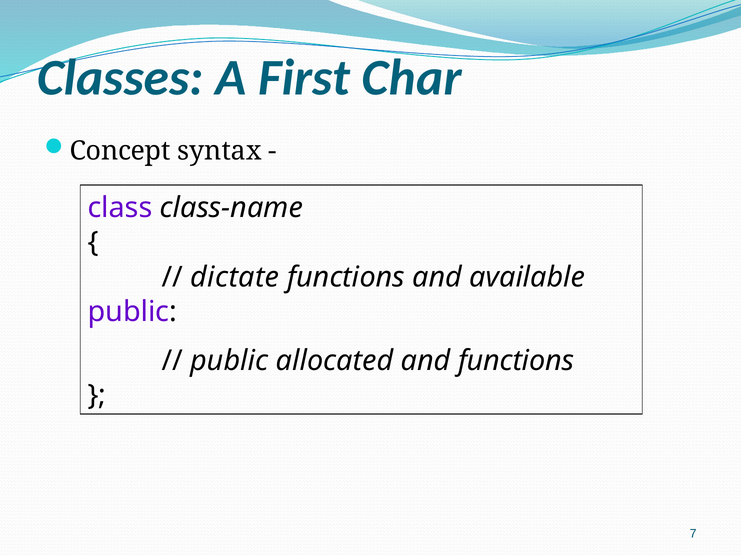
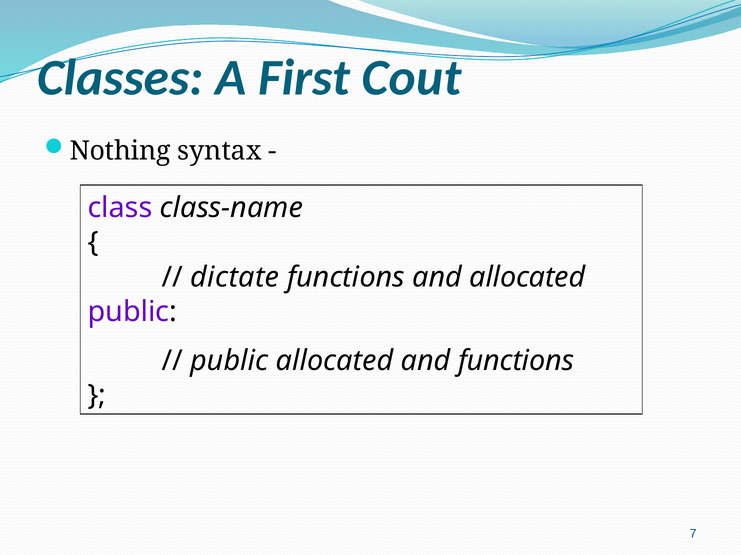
Char: Char -> Cout (412, 78)
Concept: Concept -> Nothing (120, 151)
and available: available -> allocated (527, 277)
